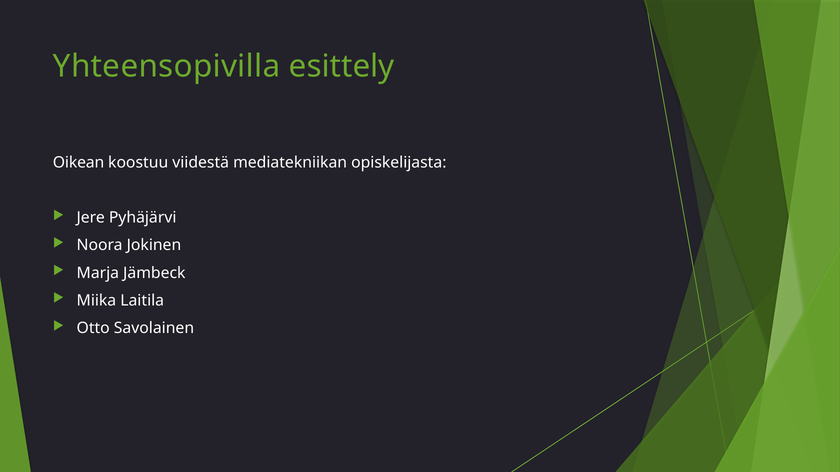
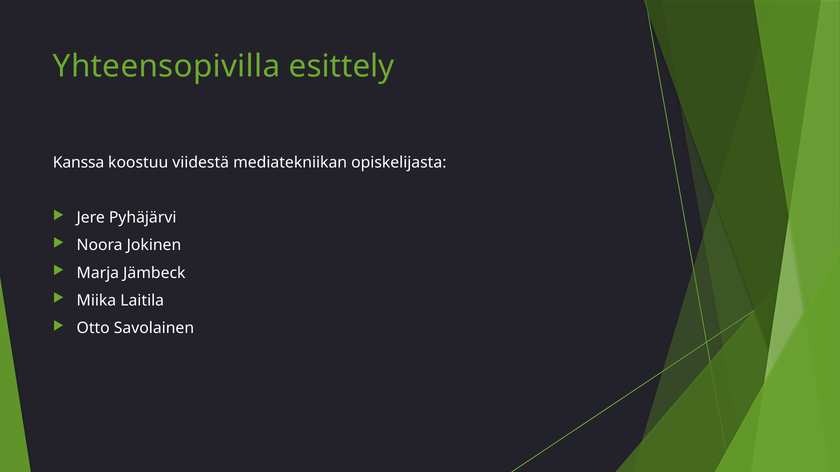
Oikean: Oikean -> Kanssa (79, 163)
